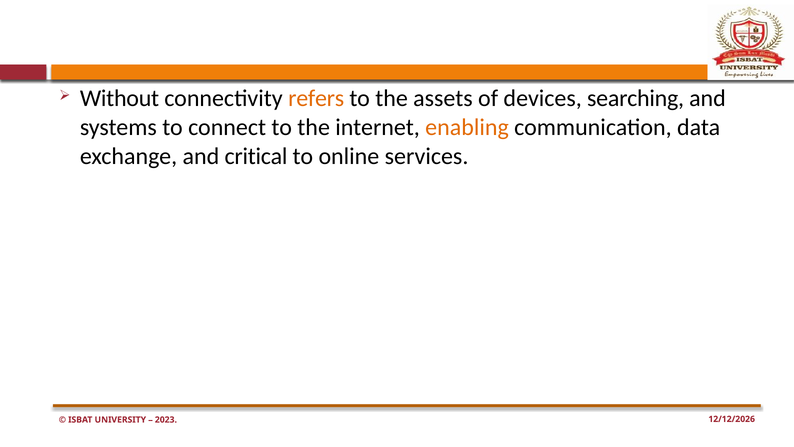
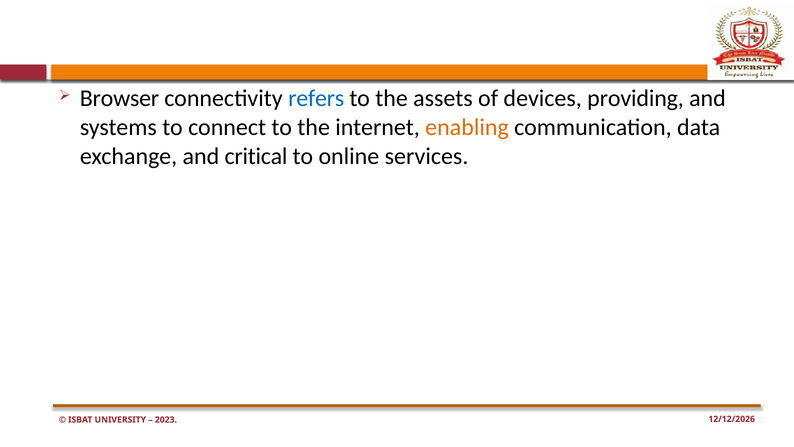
Without: Without -> Browser (120, 98)
refers colour: orange -> blue (316, 98)
searching: searching -> providing (636, 98)
